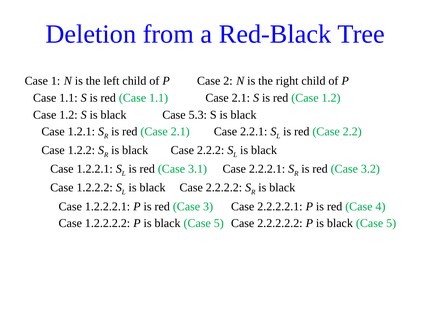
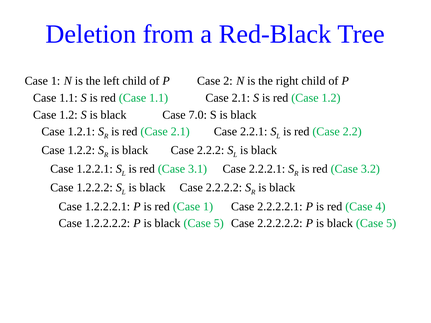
5.3: 5.3 -> 7.0 (198, 115)
red Case 3: 3 -> 1 (208, 207)
